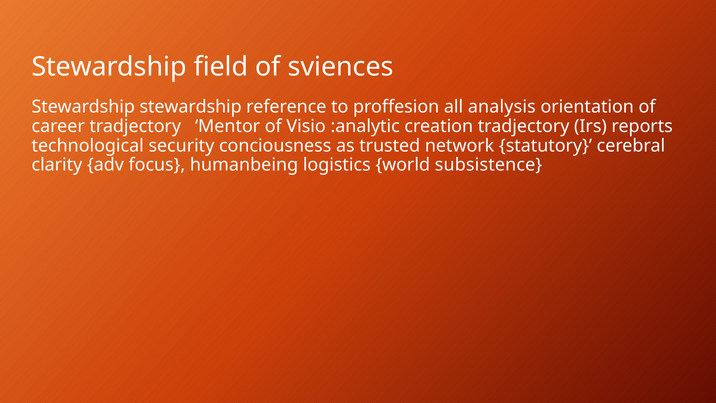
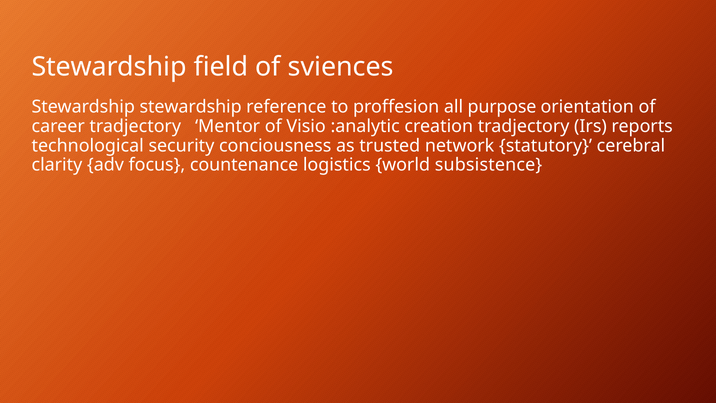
analysis: analysis -> purpose (502, 107)
humanbeing: humanbeing -> countenance (244, 165)
